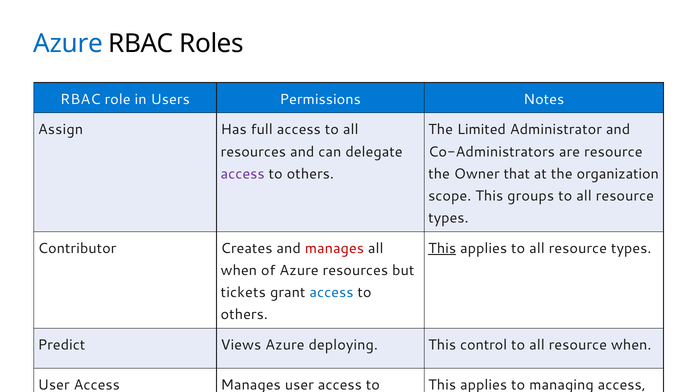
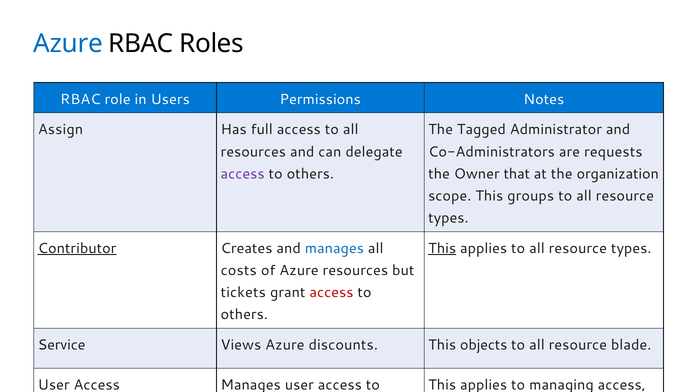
Limited: Limited -> Tagged (481, 130)
are resource: resource -> requests (613, 152)
Contributor underline: none -> present (77, 248)
manages colour: red -> blue (334, 248)
when: when -> costs (239, 271)
access colour: blue -> red (331, 293)
Predict: Predict -> Service (62, 345)
deploying: deploying -> discounts (343, 345)
control: control -> objects (484, 345)
resource when: when -> blade (631, 345)
